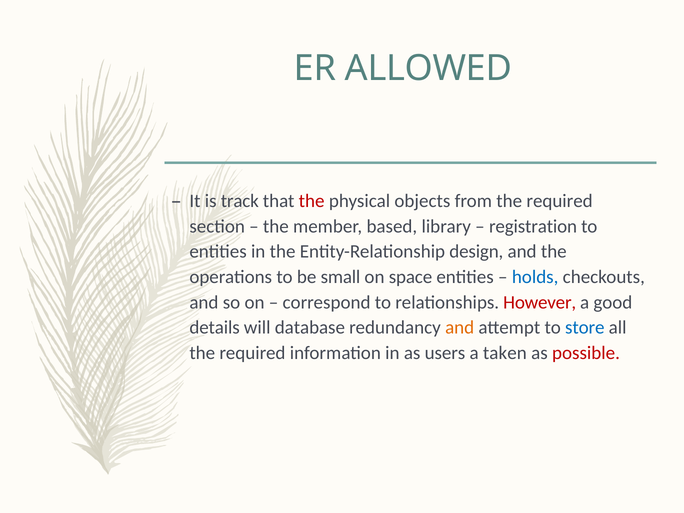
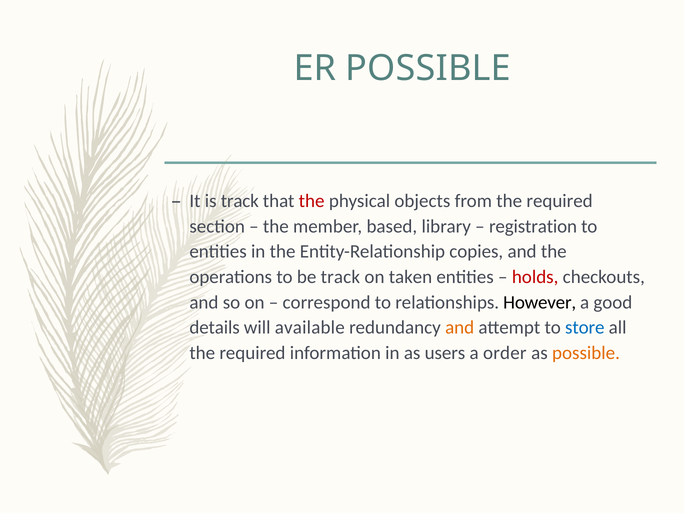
ER ALLOWED: ALLOWED -> POSSIBLE (428, 68)
design: design -> copies (476, 252)
be small: small -> track (340, 277)
space: space -> taken (410, 277)
holds colour: blue -> red (535, 277)
However colour: red -> black (540, 302)
database: database -> available (310, 328)
taken: taken -> order (505, 353)
possible colour: red -> orange (586, 353)
